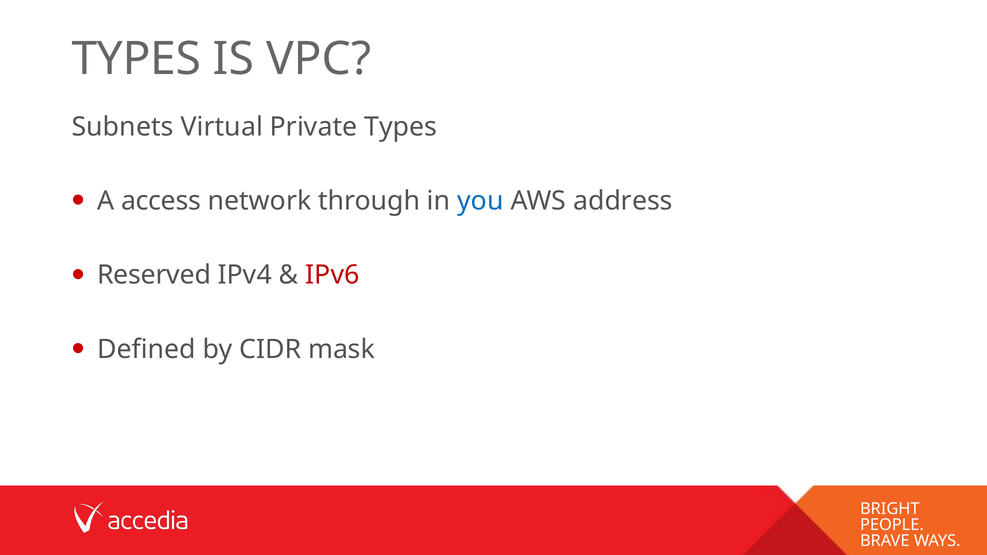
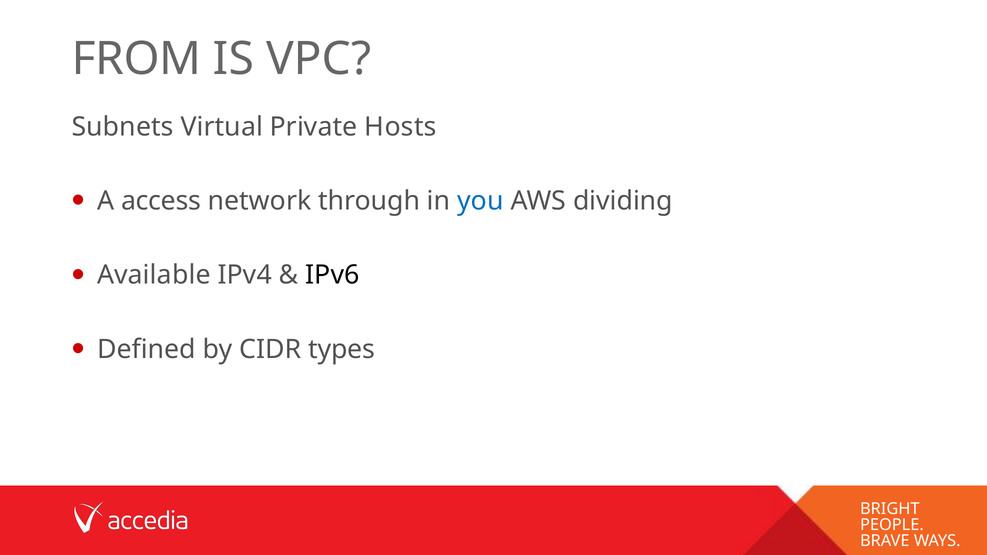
TYPES: TYPES -> FROM (136, 59)
Private Types: Types -> Hosts (401, 127)
address: address -> dividing (623, 201)
Reserved: Reserved -> Available (154, 275)
IPv6 colour: red -> black (332, 275)
mask: mask -> types (342, 349)
